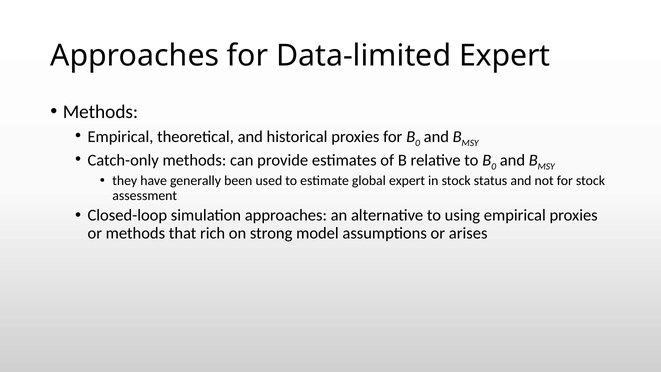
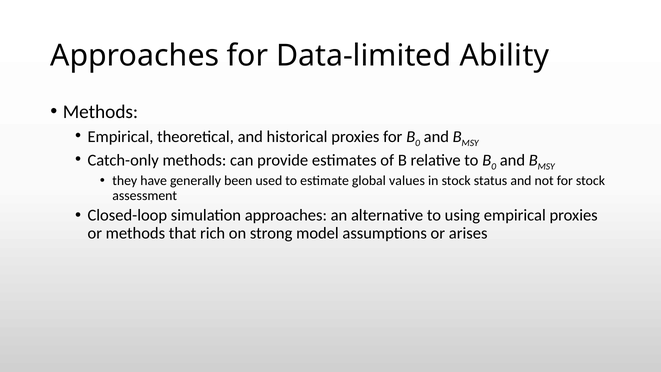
Data-limited Expert: Expert -> Ability (504, 56)
global expert: expert -> values (407, 181)
